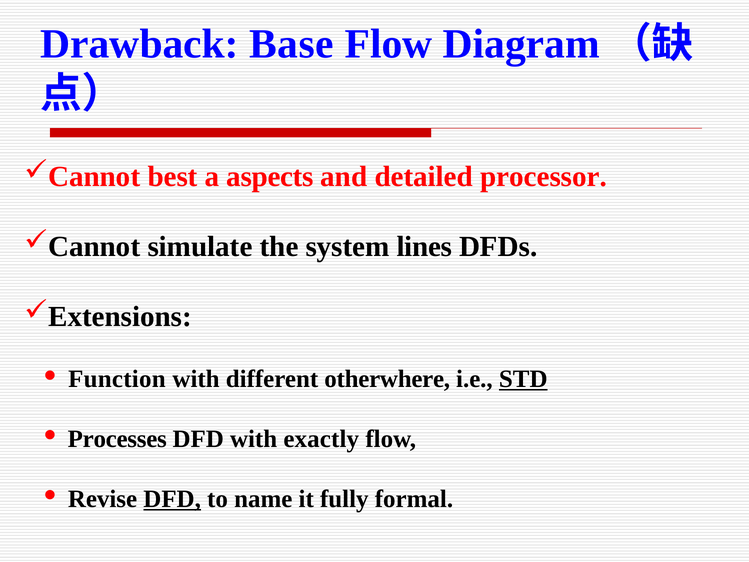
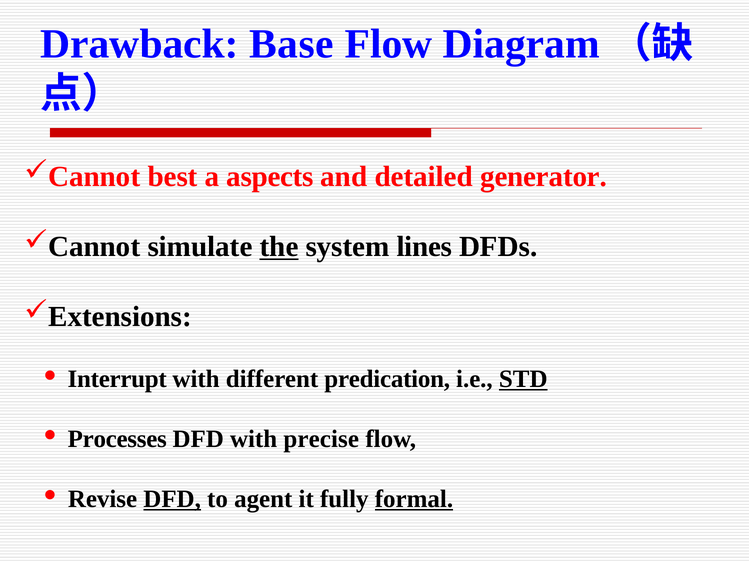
processor: processor -> generator (544, 177)
the underline: none -> present (279, 247)
Function: Function -> Interrupt (117, 379)
otherwhere: otherwhere -> predication (387, 379)
exactly: exactly -> precise (321, 439)
name: name -> agent (263, 499)
formal underline: none -> present (414, 499)
